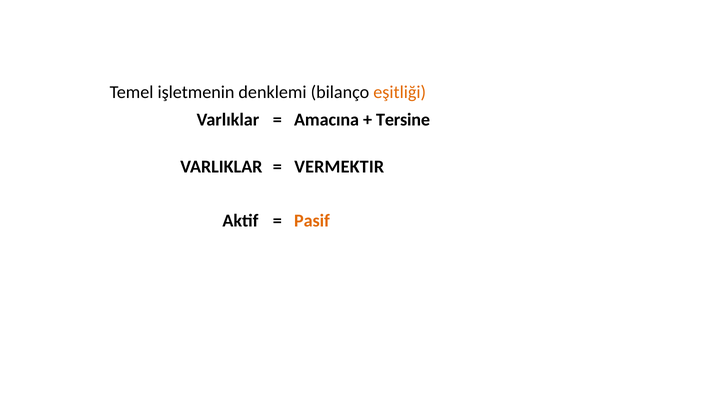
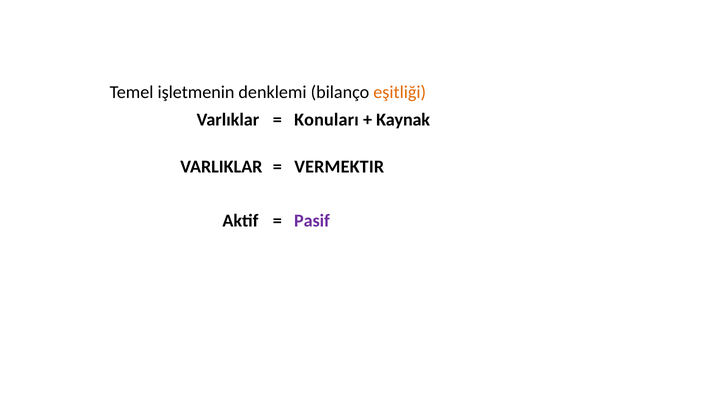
Amacına: Amacına -> Konuları (326, 120)
Tersine: Tersine -> Kaynak (403, 120)
Pasif colour: orange -> purple (312, 221)
